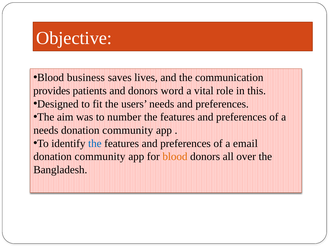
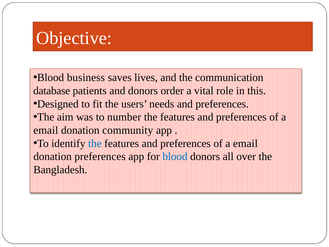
provides: provides -> database (52, 91)
word: word -> order (172, 91)
needs: needs -> email (46, 130)
community: community -> preferences (100, 156)
blood colour: orange -> blue (175, 156)
